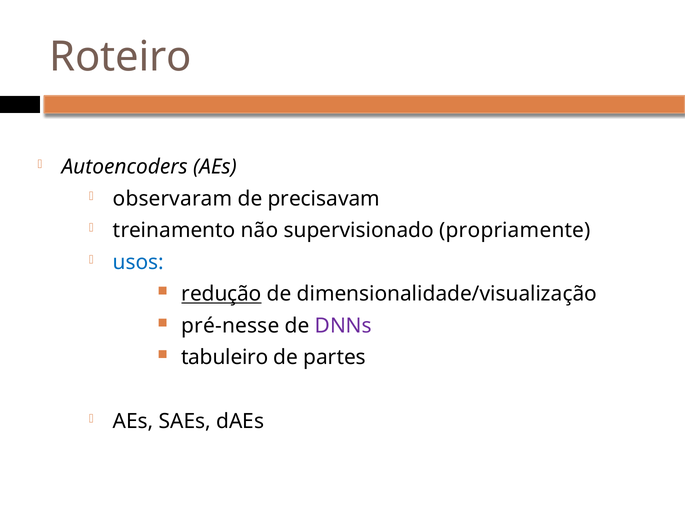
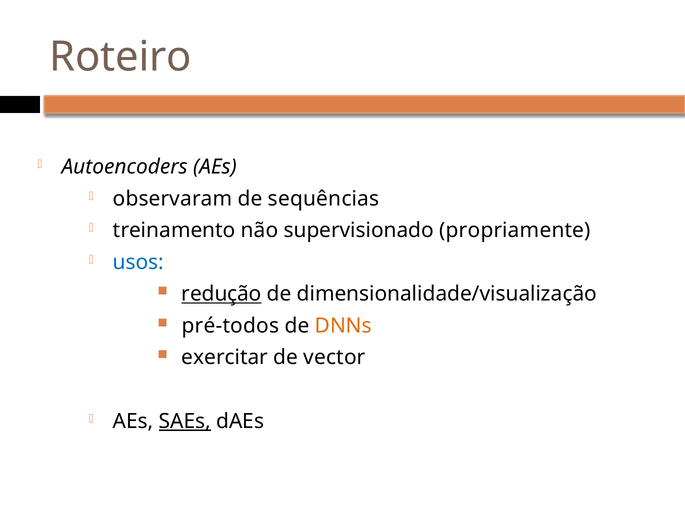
precisavam: precisavam -> sequências (324, 199)
pré-nesse: pré-nesse -> pré-todos (230, 326)
DNNs colour: purple -> orange (343, 326)
tabuleiro: tabuleiro -> exercitar (225, 357)
partes: partes -> vector (334, 357)
SAEs underline: none -> present (185, 421)
